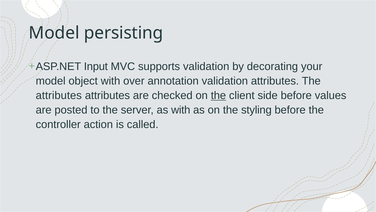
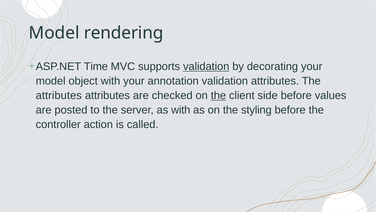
persisting: persisting -> rendering (124, 33)
Input: Input -> Time (96, 66)
validation underline: none -> present (206, 66)
with over: over -> your (134, 81)
